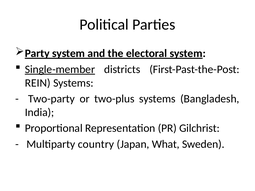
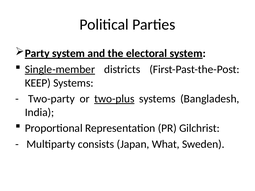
REIN: REIN -> KEEP (38, 83)
two-plus underline: none -> present (114, 99)
country: country -> consists (96, 144)
